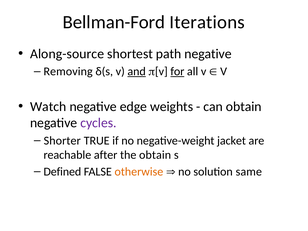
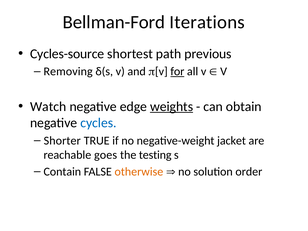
Along-source: Along-source -> Cycles-source (67, 54)
path negative: negative -> previous (208, 54)
and underline: present -> none (137, 71)
weights underline: none -> present (172, 106)
cycles colour: purple -> blue (98, 123)
after: after -> goes (106, 155)
the obtain: obtain -> testing (155, 155)
Defined: Defined -> Contain (62, 172)
same: same -> order (249, 172)
